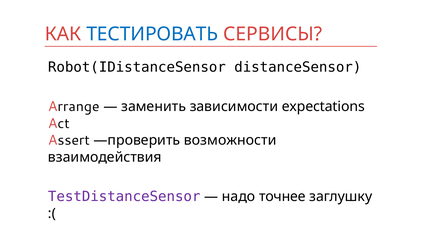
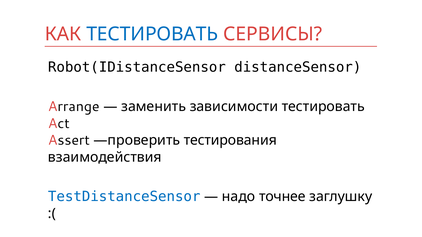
зависимости expectations: expectations -> тестировать (323, 107)
возможности: возможности -> тестирования (230, 141)
TestDistanceSensor colour: purple -> blue (124, 197)
